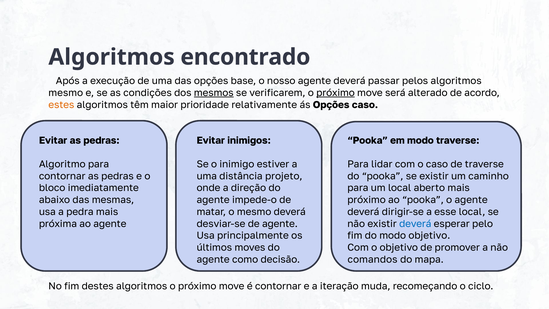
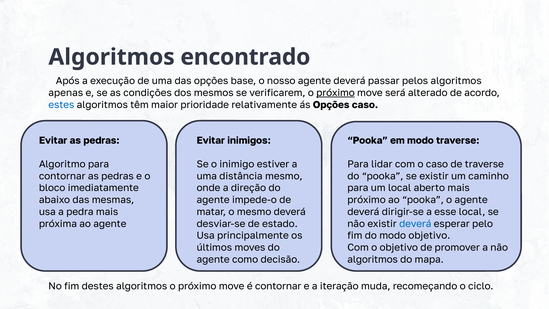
mesmo: mesmo -> apenas (66, 93)
mesmos underline: present -> none (214, 93)
estes colour: orange -> blue (61, 105)
distância projeto: projeto -> mesmo (284, 176)
de agente: agente -> estado (280, 224)
comandos: comandos -> algoritmos (373, 259)
